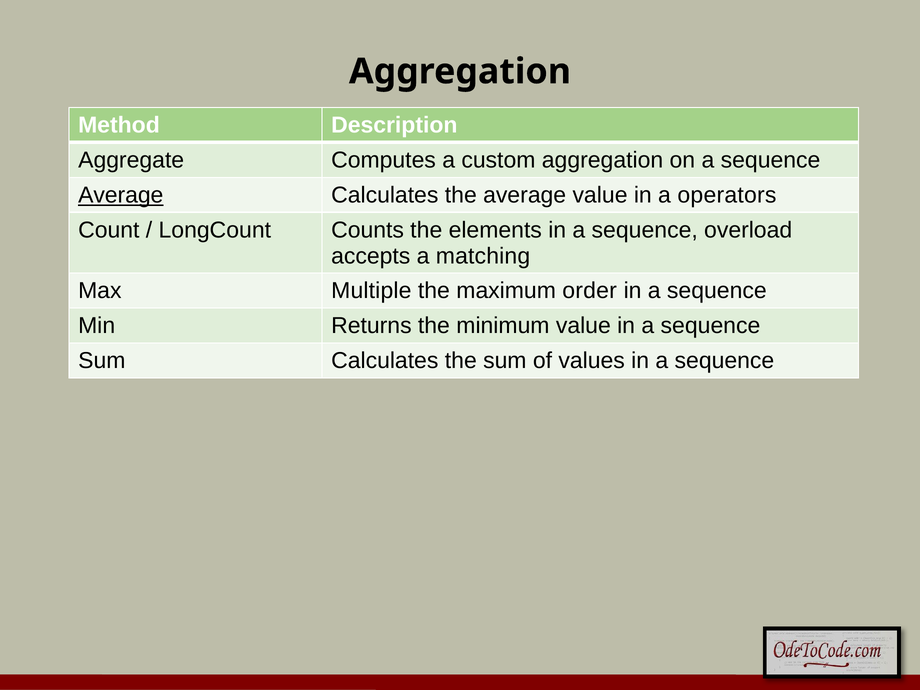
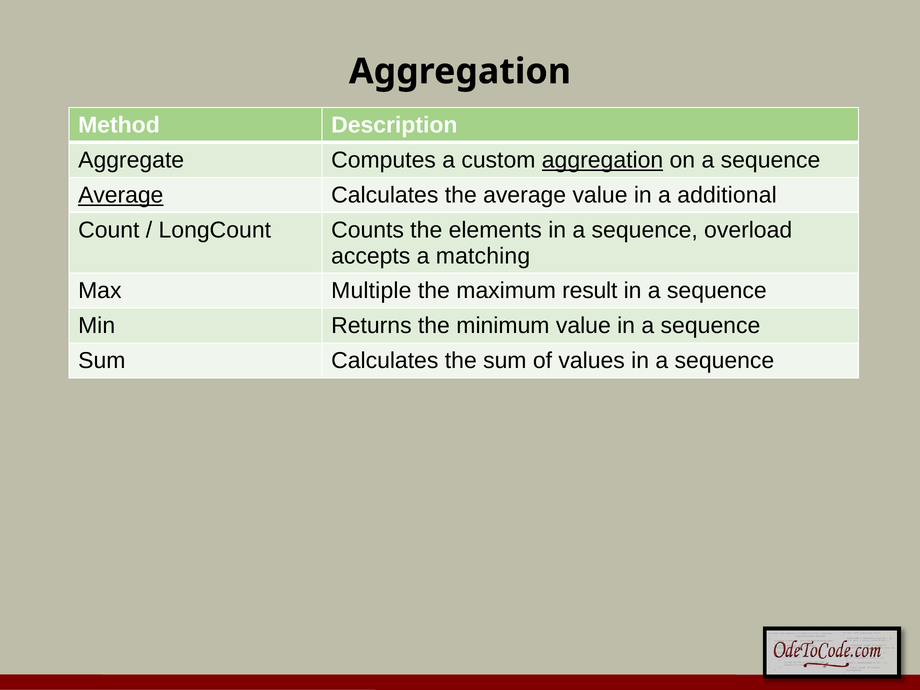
aggregation underline: none -> present (603, 160)
operators: operators -> additional (727, 195)
order: order -> result (590, 291)
